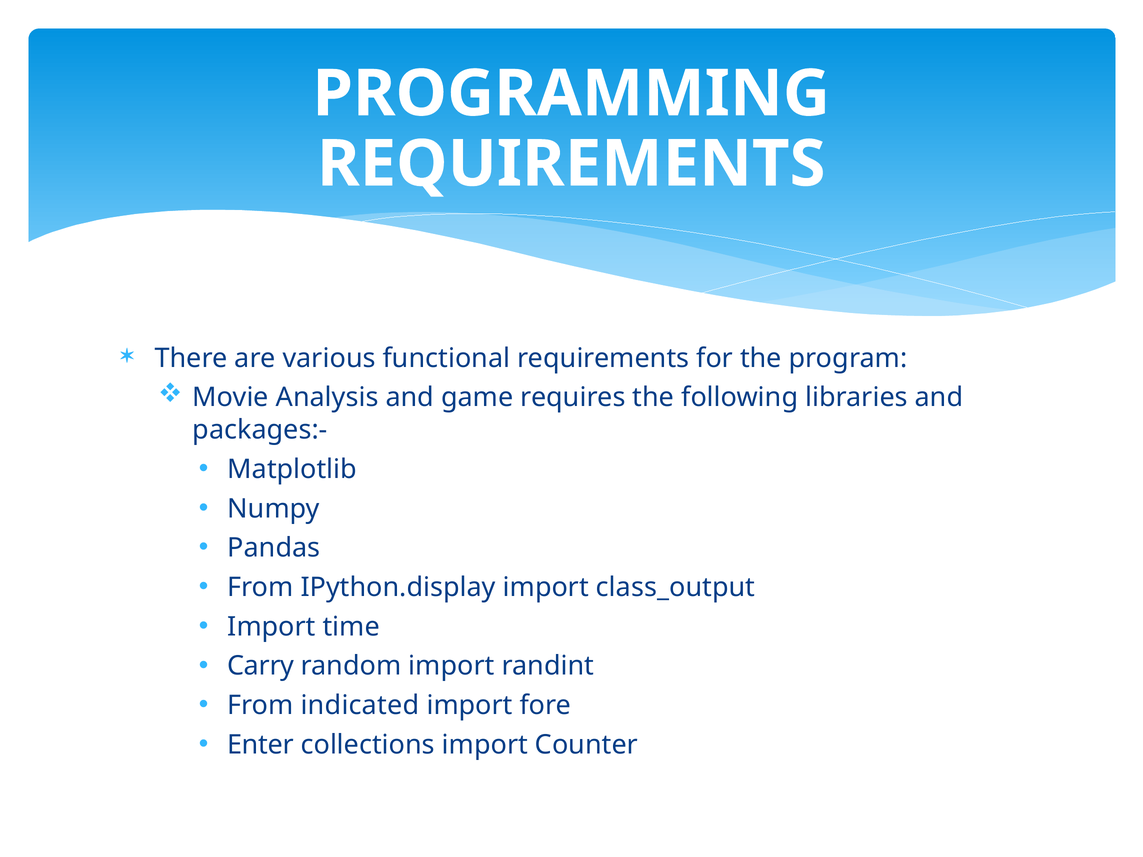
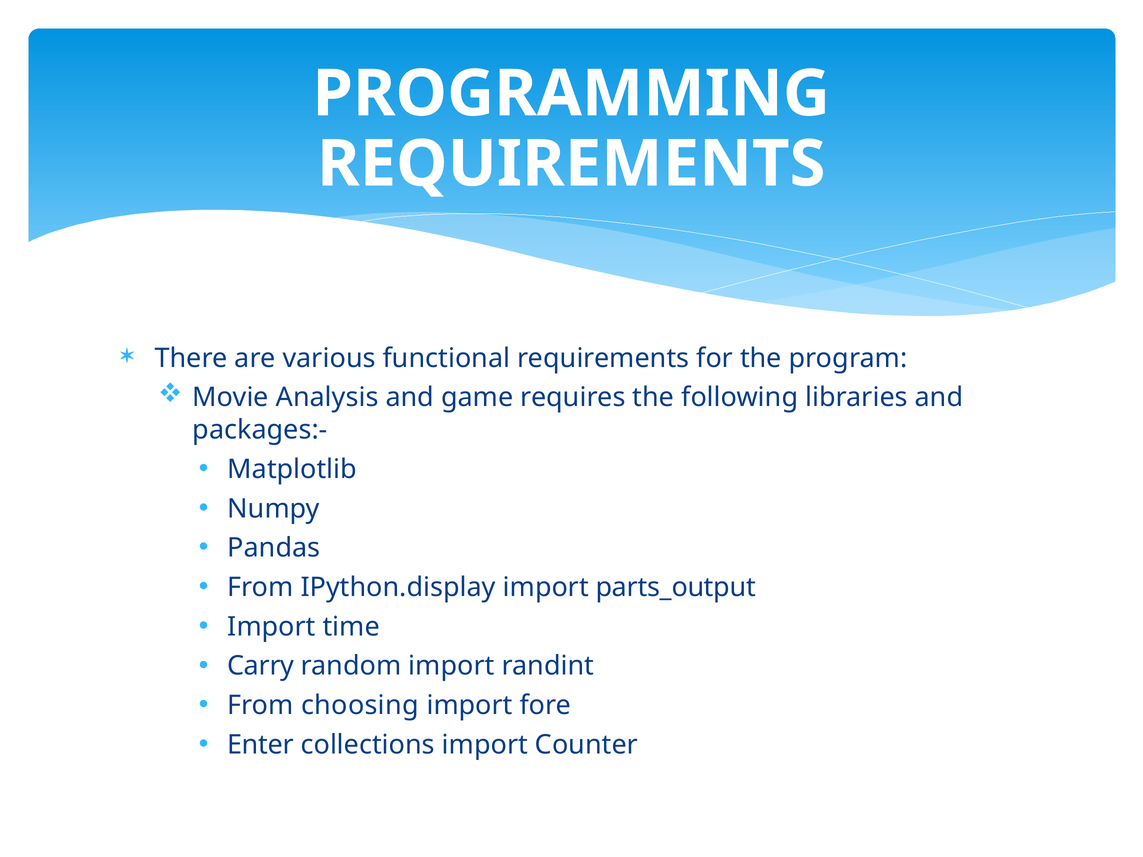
class_output: class_output -> parts_output (676, 588)
indicated: indicated -> choosing (360, 706)
